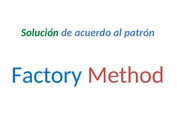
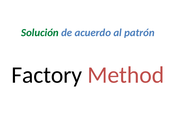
Factory colour: blue -> black (47, 75)
